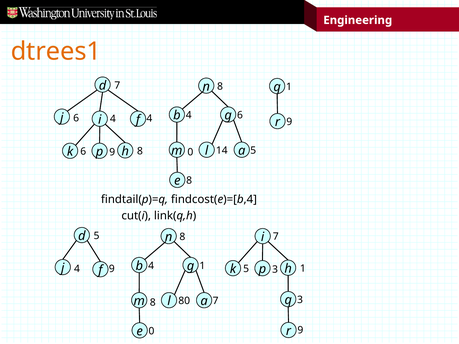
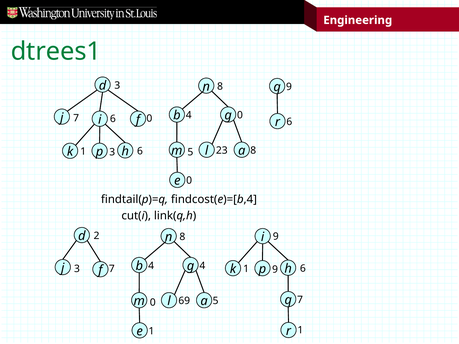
dtrees1 colour: orange -> green (56, 51)
d 7: 7 -> 3 (117, 85)
q 1: 1 -> 9 (289, 87)
j 6: 6 -> 7 (76, 118)
i 4: 4 -> 6 (113, 119)
f 4: 4 -> 0 (149, 119)
g 6: 6 -> 0 (240, 115)
9: 9 -> 6 (289, 122)
m 0: 0 -> 5 (190, 152)
14: 14 -> 23 (222, 151)
a 5: 5 -> 8 (253, 151)
8: 8 -> 6 (140, 151)
6: 6 -> 1 (83, 152)
p 9: 9 -> 3 (112, 152)
e 8: 8 -> 0 (189, 181)
d 5: 5 -> 2 (97, 236)
i 7: 7 -> 9 (276, 236)
p 3: 3 -> 9 (275, 270)
j 4: 4 -> 3 (77, 269)
1: 1 -> 6 (303, 269)
5: 5 -> 1 (246, 269)
f 9: 9 -> 7 (112, 269)
g 1: 1 -> 4 (202, 266)
q 3: 3 -> 7 (300, 300)
m 8: 8 -> 0 (153, 303)
80: 80 -> 69 (184, 301)
a 7: 7 -> 5 (216, 301)
9: 9 -> 1 (300, 330)
e 0: 0 -> 1 (151, 331)
